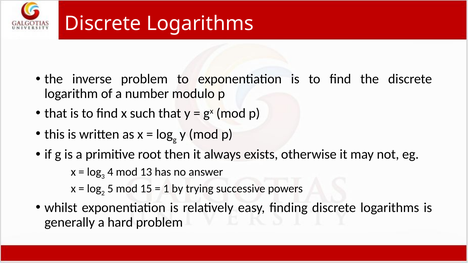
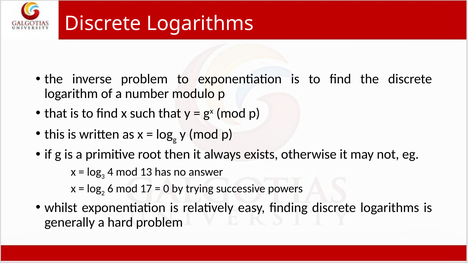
5: 5 -> 6 (110, 189)
15: 15 -> 17 (146, 189)
1: 1 -> 0 (166, 189)
